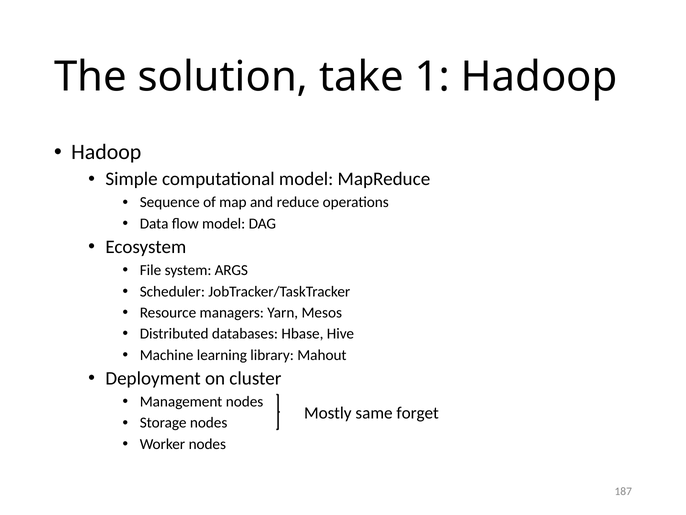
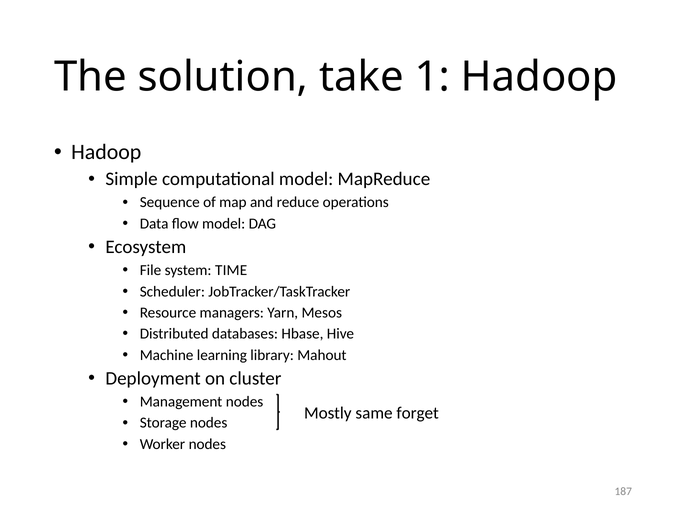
ARGS: ARGS -> TIME (231, 270)
